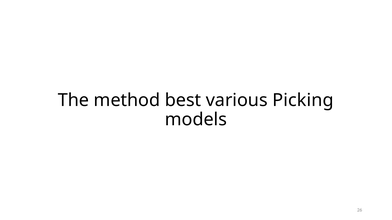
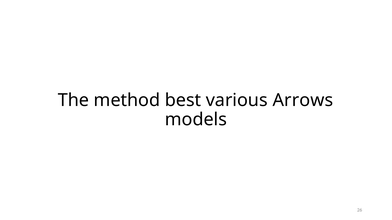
Picking: Picking -> Arrows (303, 100)
